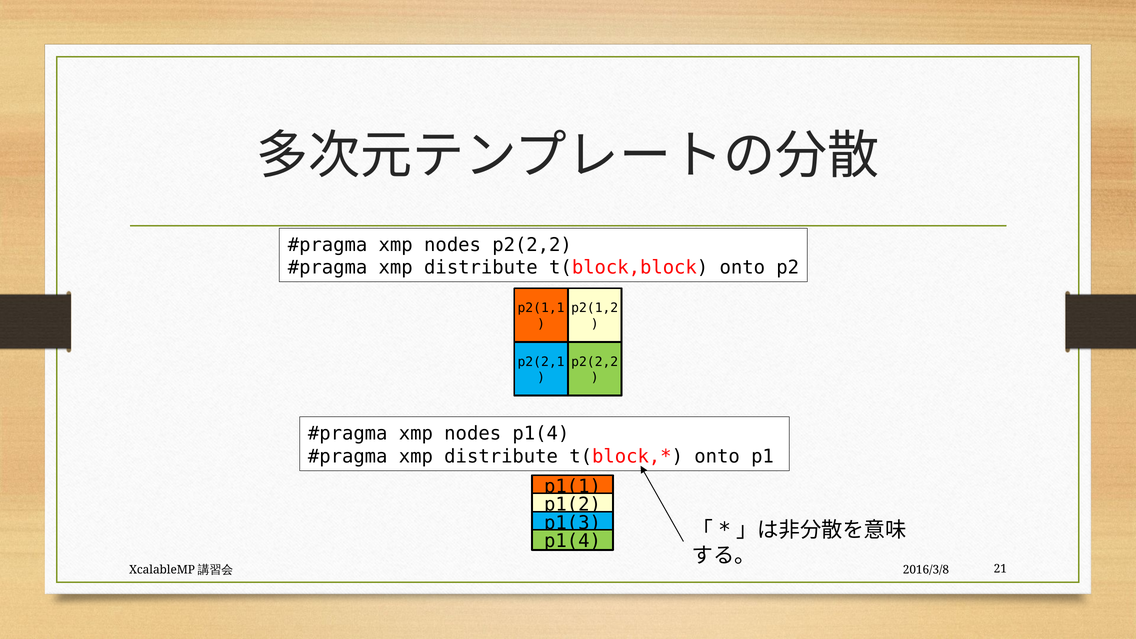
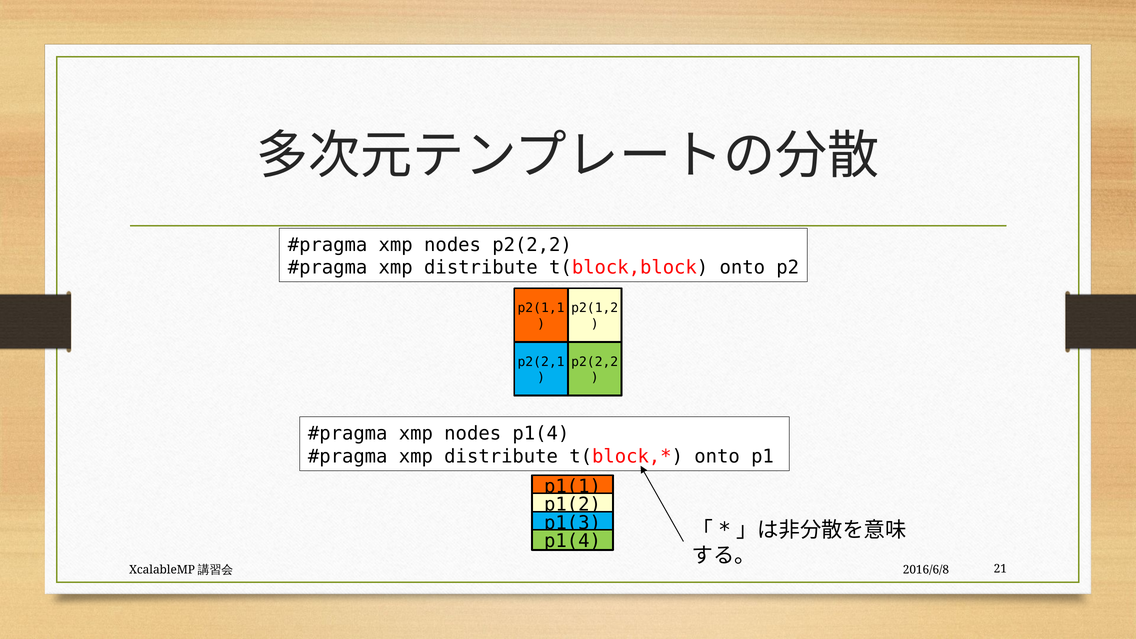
2016/3/8: 2016/3/8 -> 2016/6/8 (926, 570)
